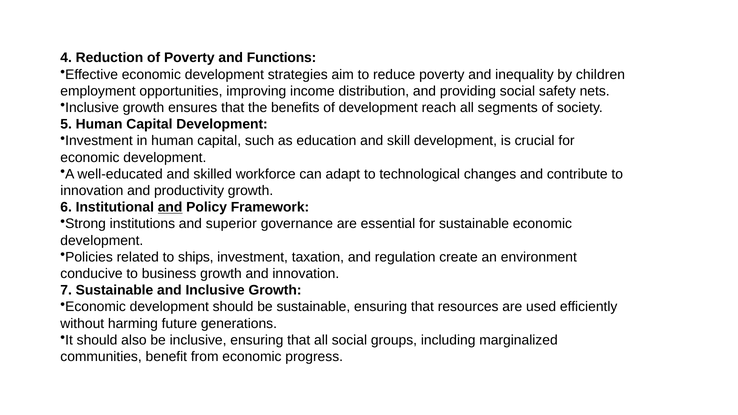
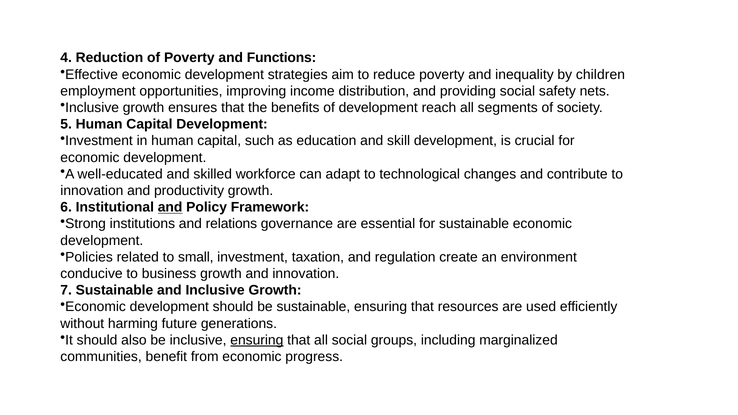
superior: superior -> relations (231, 224)
ships: ships -> small (196, 257)
ensuring underline: none -> present (257, 340)
